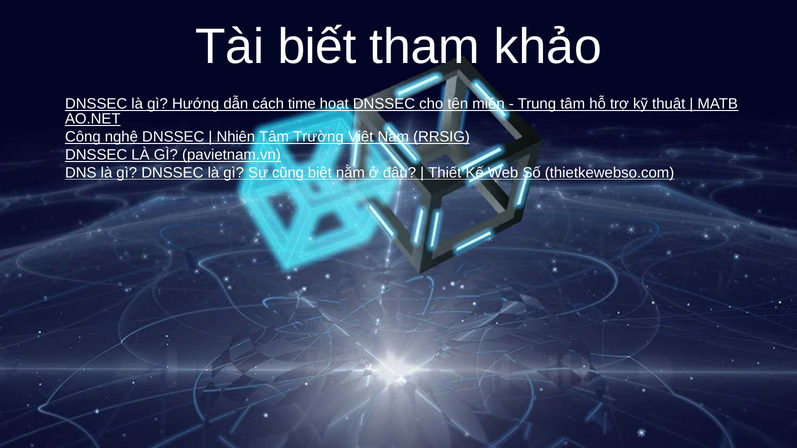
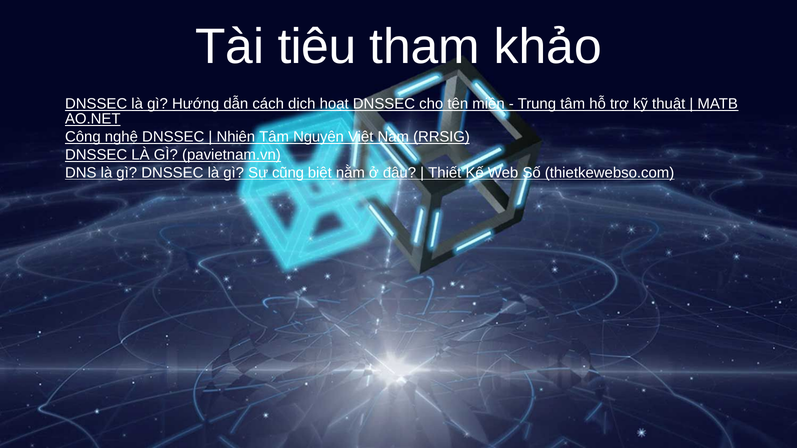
biết: biết -> tiêu (317, 47)
time: time -> dịch (302, 104)
Trường: Trường -> Nguyên (319, 137)
